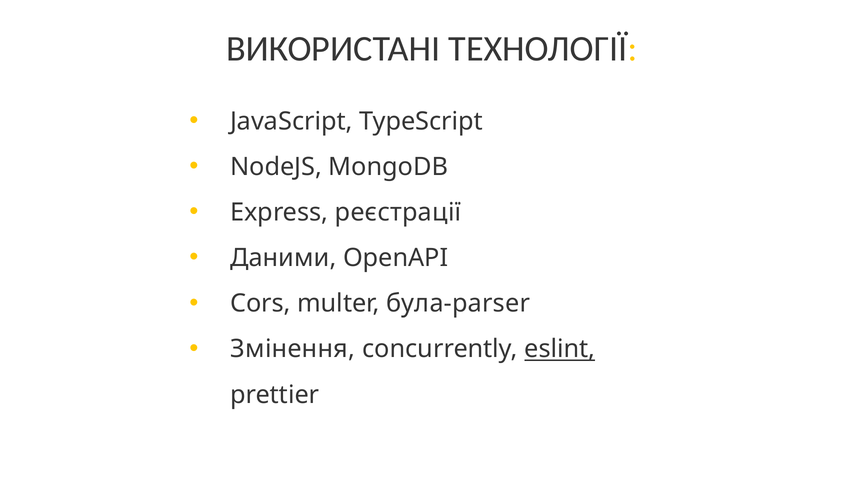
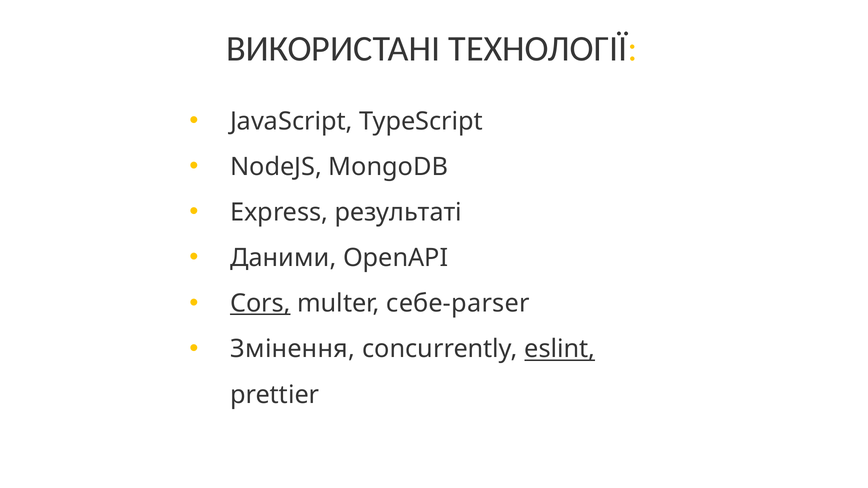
реєстрації: реєстрації -> результаті (398, 213)
Cors underline: none -> present (260, 304)
була-parser: була-parser -> себе-parser (458, 304)
